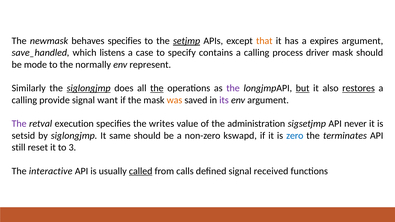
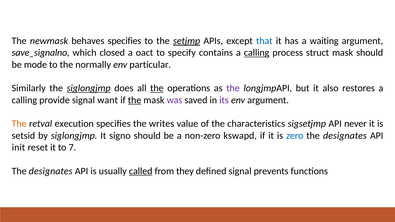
that colour: orange -> blue (264, 41)
expires: expires -> waiting (324, 41)
save_handled: save_handled -> save_signalno (41, 53)
listens: listens -> closed (112, 53)
case: case -> oact (145, 53)
calling underline: none -> present (257, 53)
driver: driver -> struct (318, 53)
represent: represent -> particular (150, 65)
but underline: present -> none (303, 88)
restores underline: present -> none (359, 88)
the underline: none -> present (135, 100)
was colour: orange -> purple (174, 100)
The colour: purple -> orange (19, 124)
administration: administration -> characteristics (256, 124)
same: same -> signo (120, 136)
terminates: terminates -> designates (345, 136)
still: still -> init (19, 148)
3: 3 -> 7 (72, 148)
interactive: interactive -> designates (51, 171)
calls: calls -> they (185, 171)
received: received -> prevents (271, 171)
